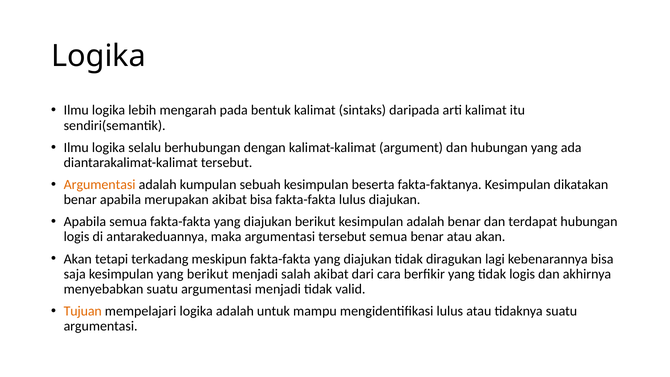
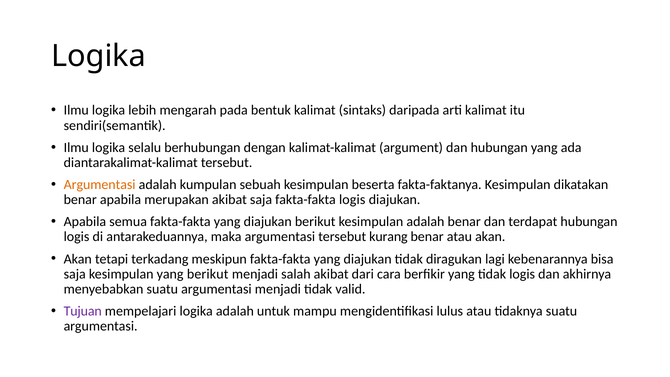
akibat bisa: bisa -> saja (261, 200)
fakta-fakta lulus: lulus -> logis (352, 200)
tersebut semua: semua -> kurang (388, 237)
Tujuan colour: orange -> purple (83, 311)
